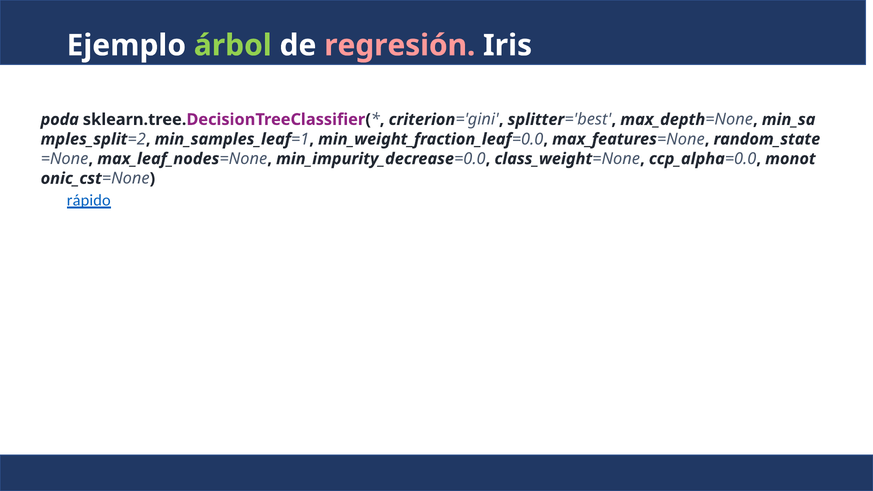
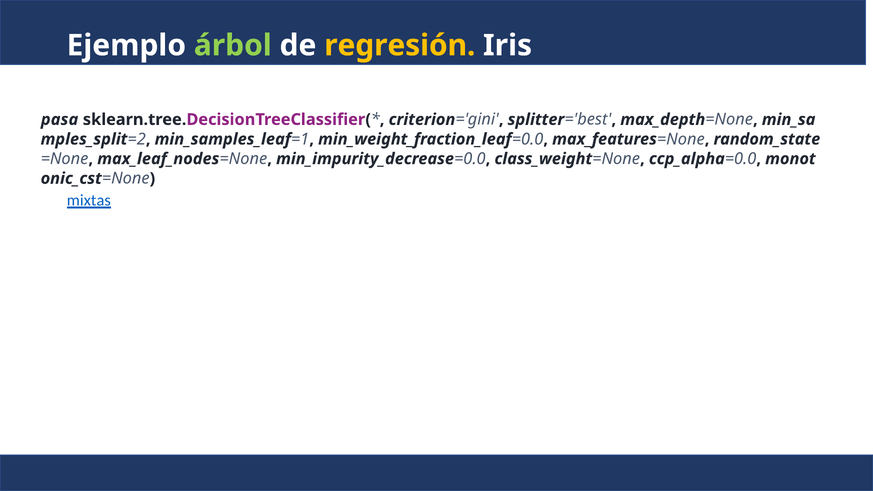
regresión colour: pink -> yellow (400, 45)
poda: poda -> pasa (60, 120)
rápido: rápido -> mixtas (89, 200)
